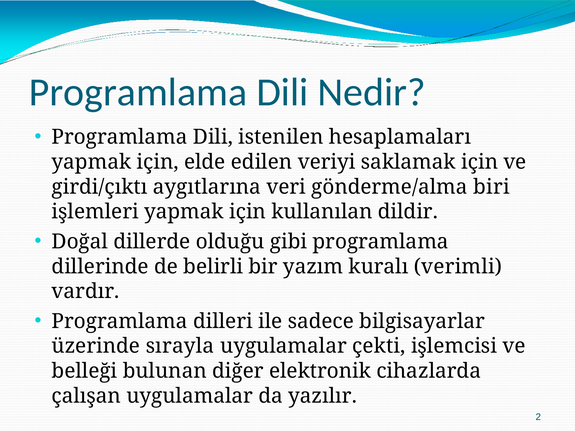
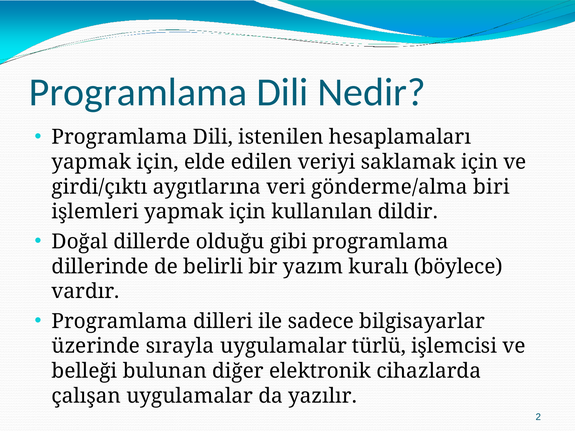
verimli: verimli -> böylece (458, 267)
çekti: çekti -> türlü (379, 346)
